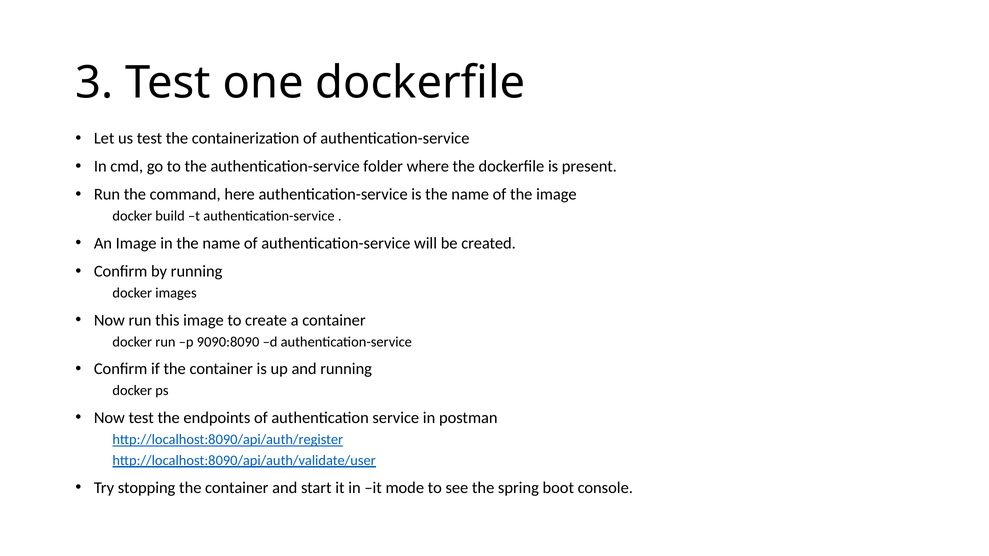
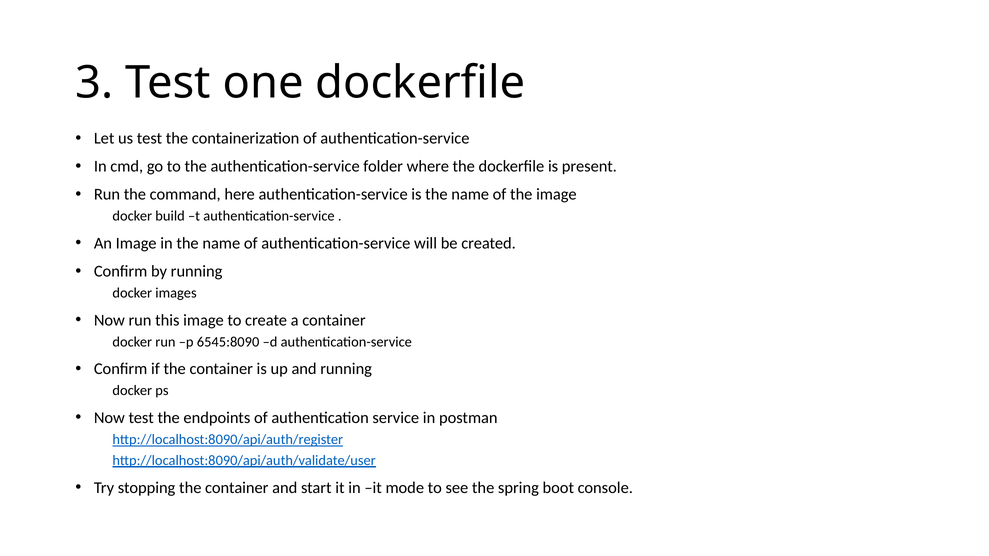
9090:8090: 9090:8090 -> 6545:8090 (228, 342)
